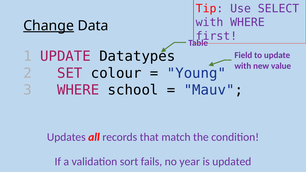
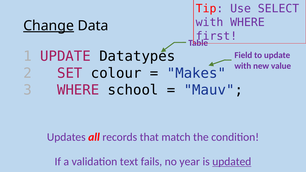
Young: Young -> Makes (196, 73)
sort: sort -> text (129, 162)
updated underline: none -> present (232, 162)
